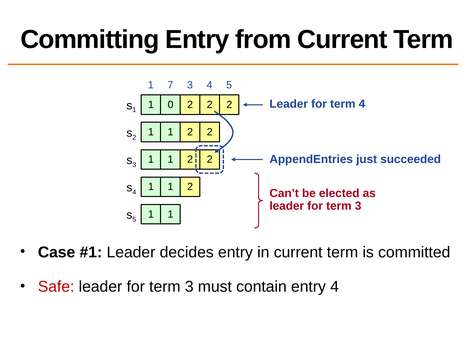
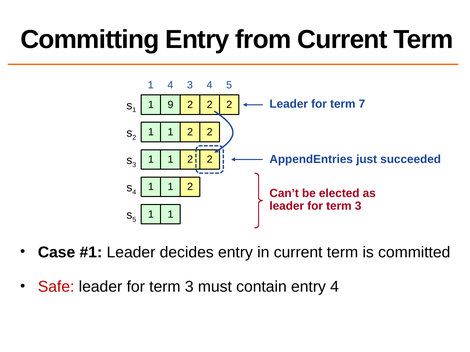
1 7: 7 -> 4 (170, 85)
term 4: 4 -> 7 (362, 104)
0: 0 -> 9 (171, 105)
